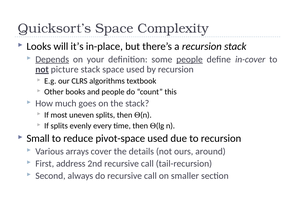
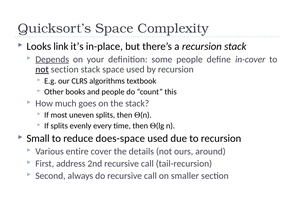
will: will -> link (61, 46)
people underline: present -> none (190, 59)
not picture: picture -> section (65, 70)
pivot-space: pivot-space -> does-space (120, 139)
arrays: arrays -> entire (77, 152)
